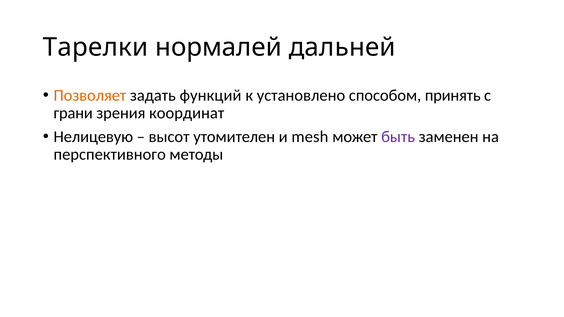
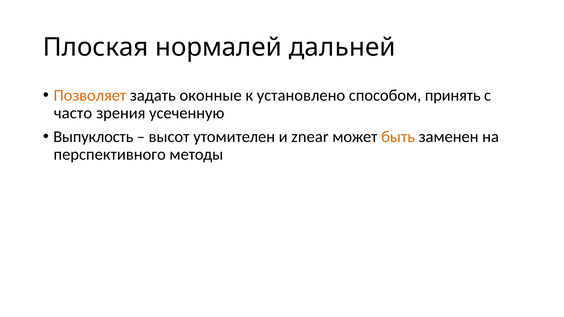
Тарелки: Тарелки -> Плоская (96, 47)
функций: функций -> оконные (211, 95)
грани: грани -> часто (73, 113)
координат: координат -> усеченную (187, 113)
Нелицевую: Нелицевую -> Выпуклость (93, 137)
mesh: mesh -> znear (310, 137)
быть colour: purple -> orange (398, 137)
